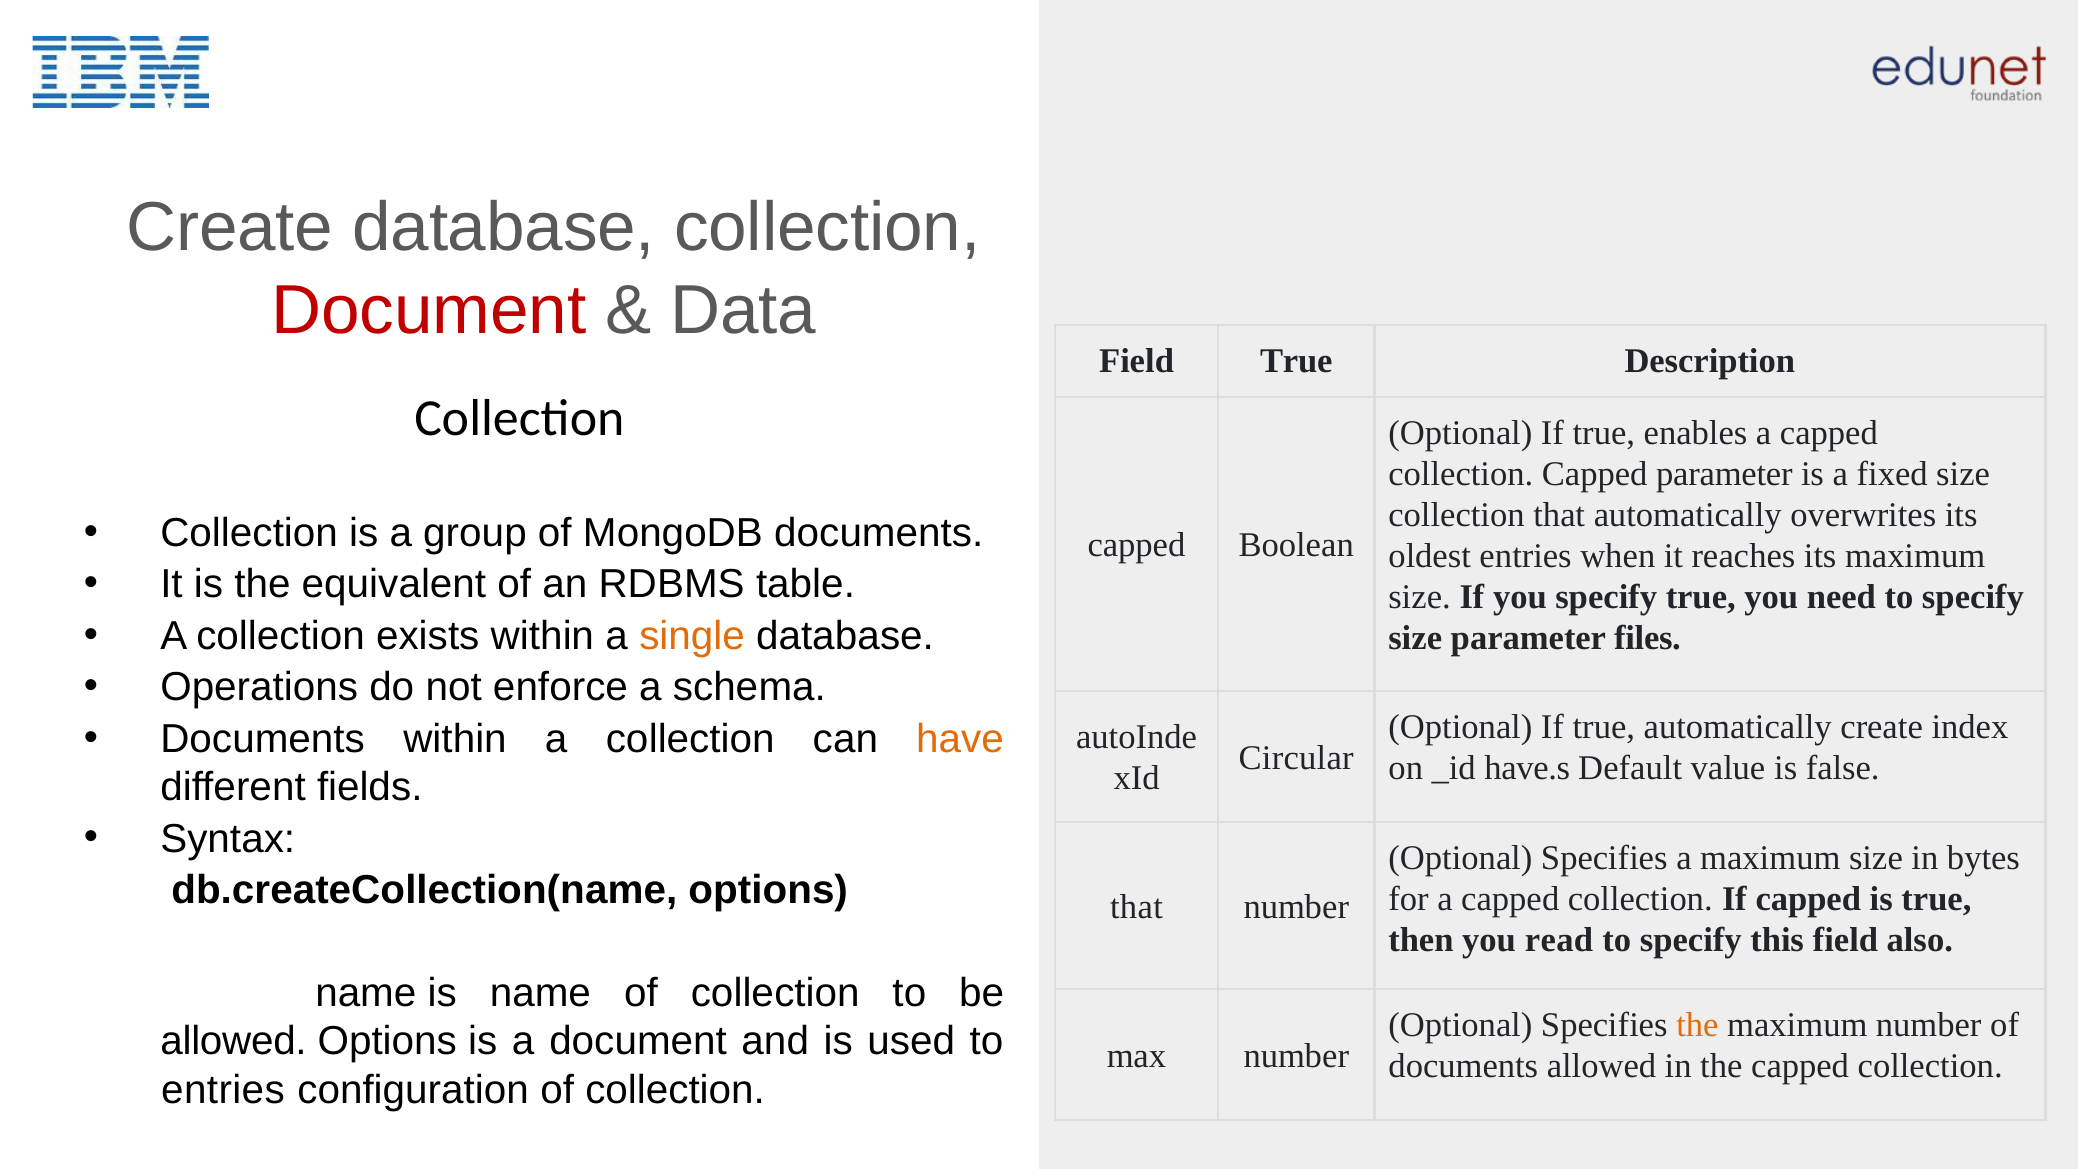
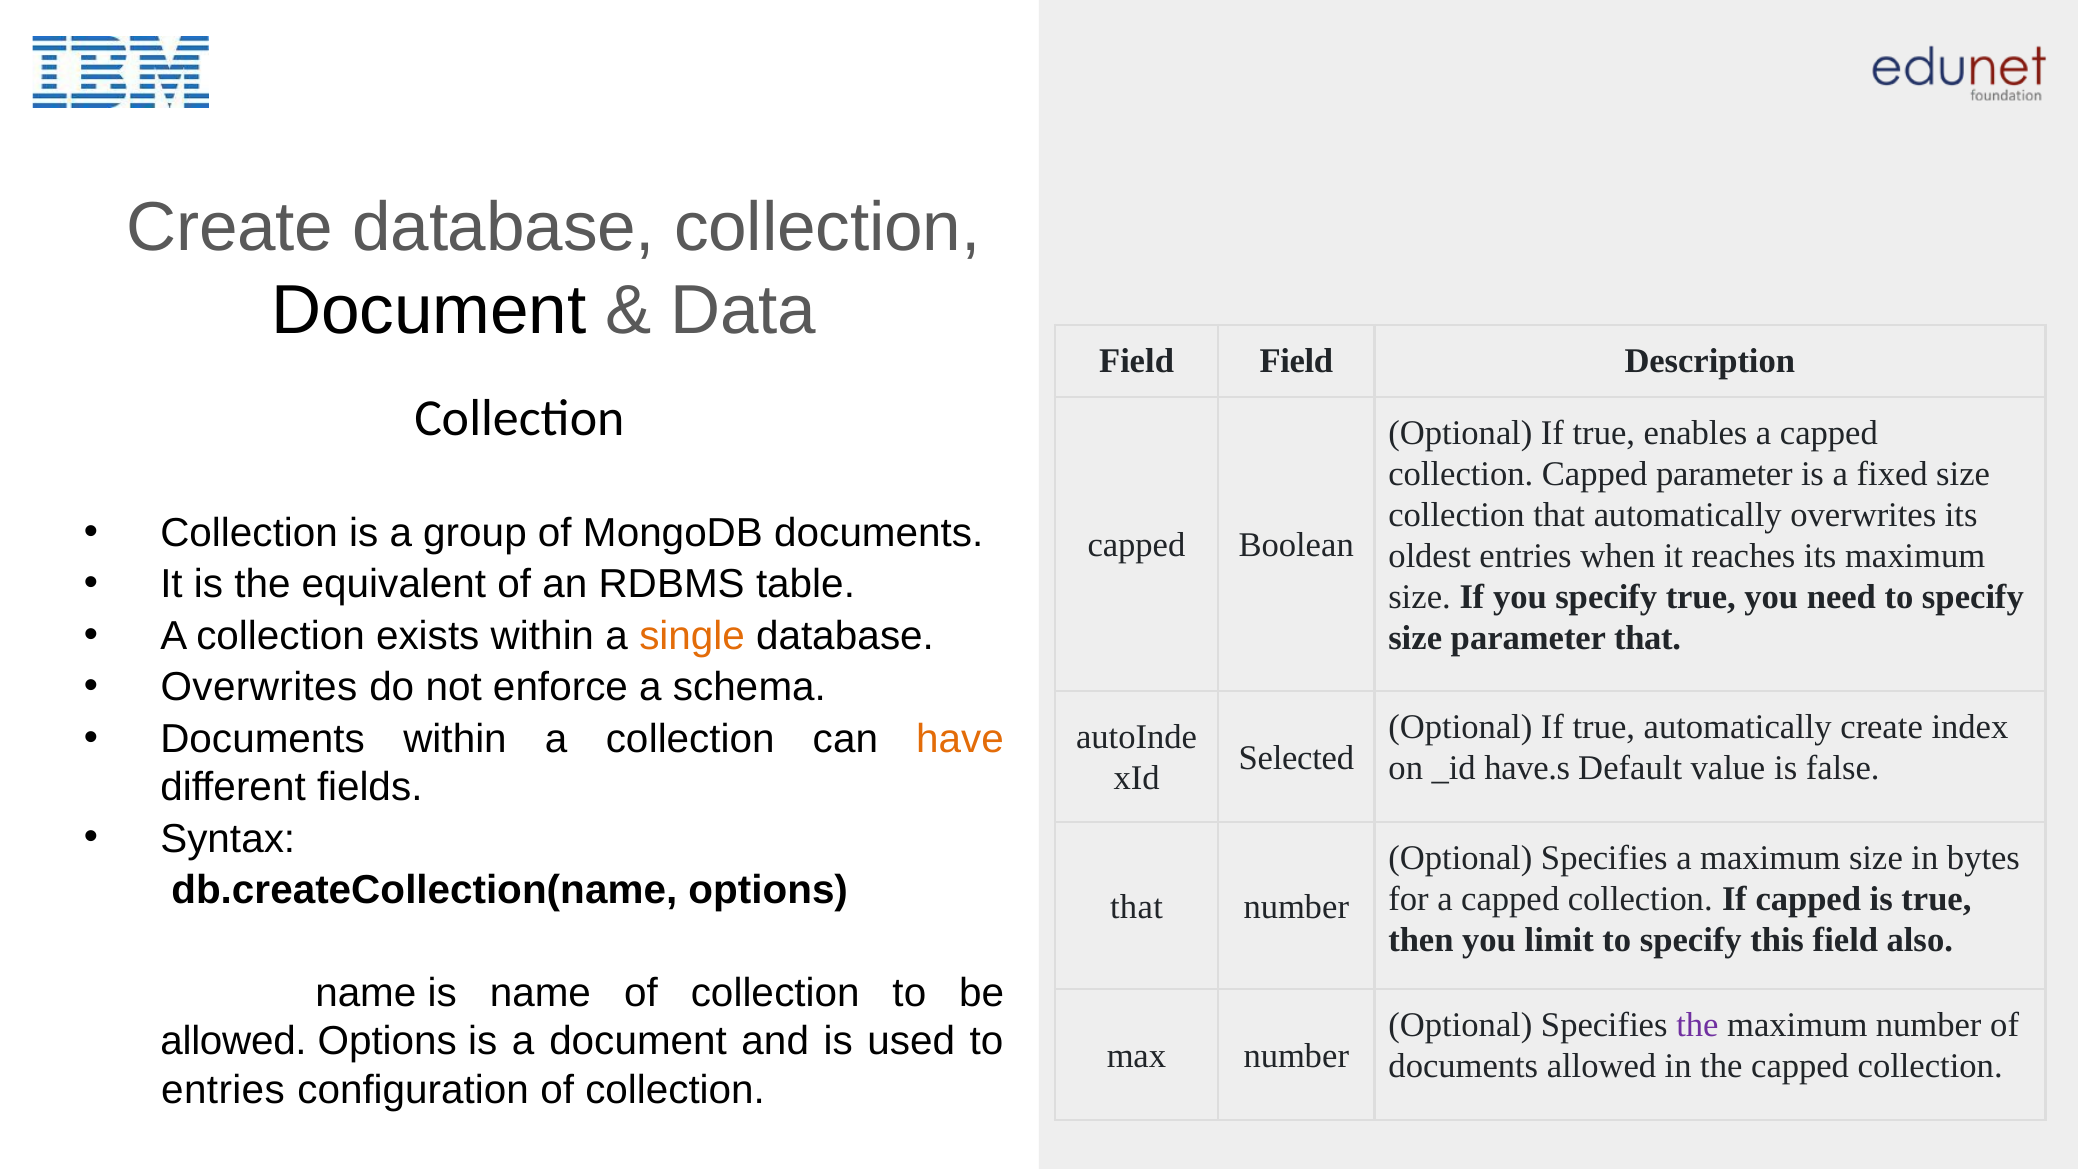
Document colour: red -> black (429, 311)
Field True: True -> Field (1296, 361)
parameter files: files -> that (1648, 638)
Operations: Operations -> Overwrites (259, 687)
Circular: Circular -> Selected (1296, 758)
read: read -> limit (1559, 940)
the colour: orange -> purple (1697, 1025)
